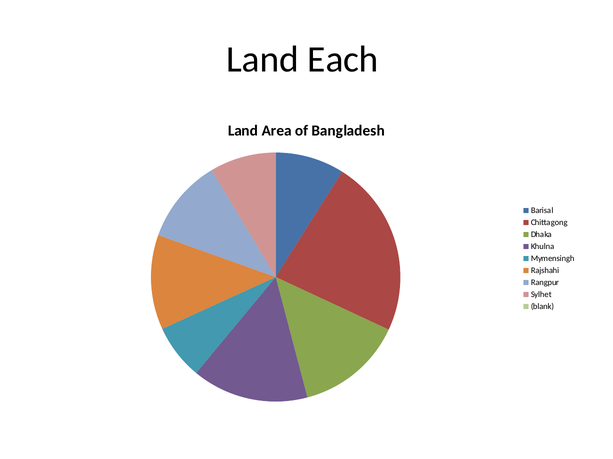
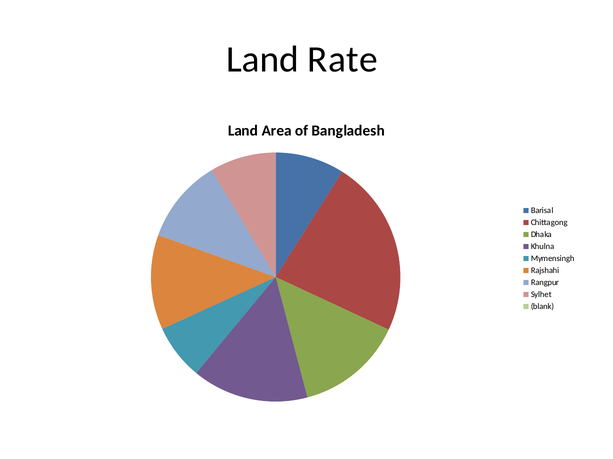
Each: Each -> Rate (343, 59)
